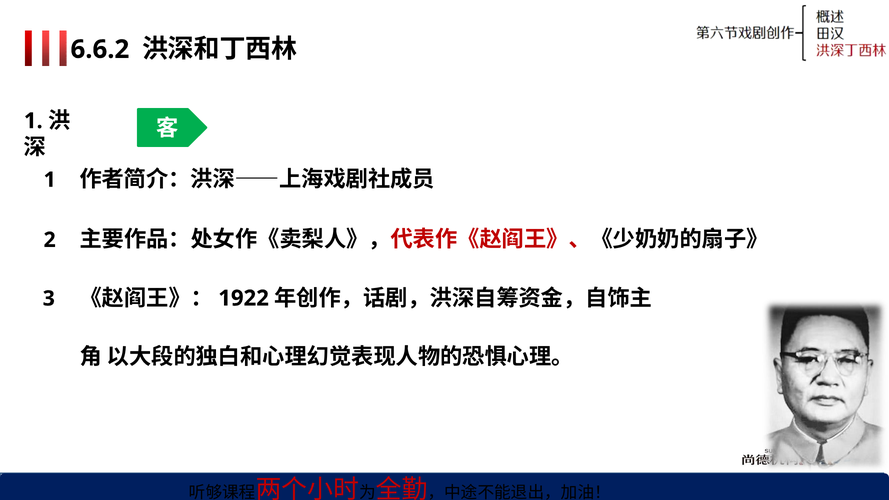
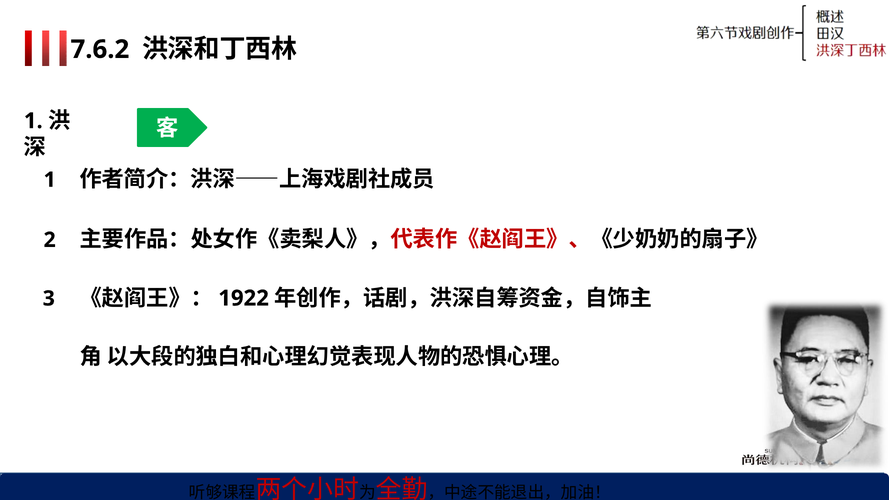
6.6.2: 6.6.2 -> 7.6.2 (100, 49)
